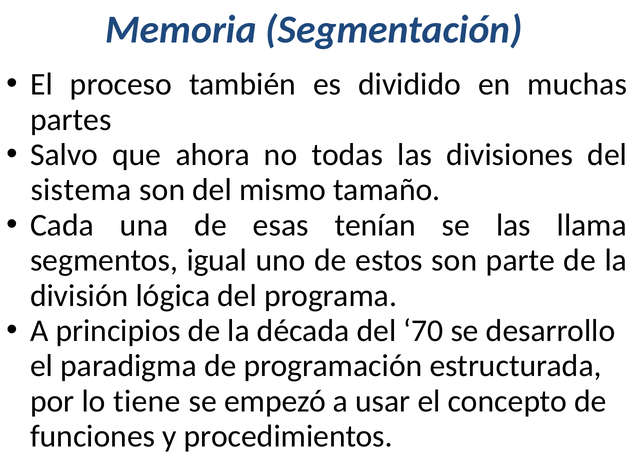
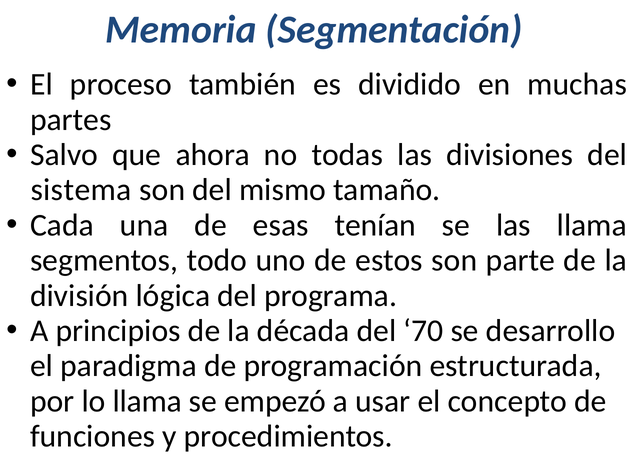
igual: igual -> todo (217, 261)
lo tiene: tiene -> llama (147, 402)
